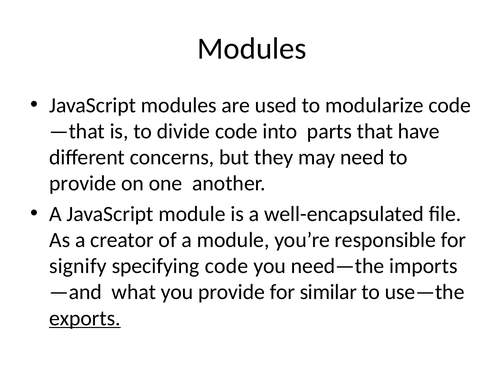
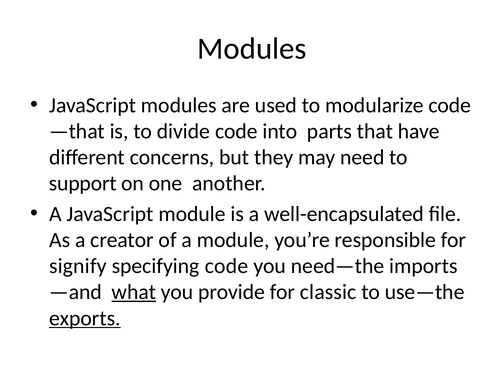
provide: provide -> support (83, 183)
what underline: none -> present (134, 292)
similar: similar -> classic (328, 292)
